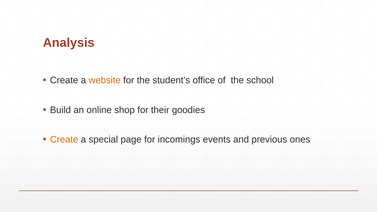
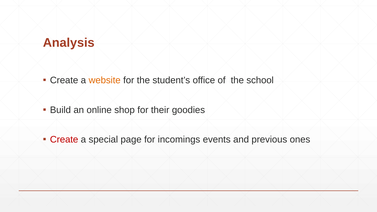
Create colour: orange -> red (64, 140)
